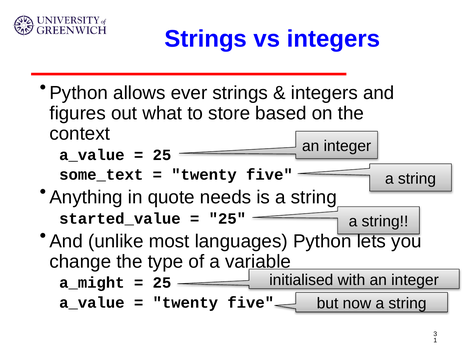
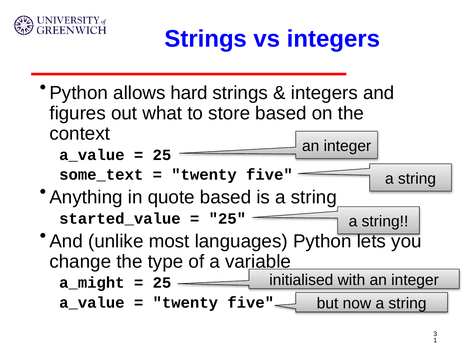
ever: ever -> hard (189, 93)
quote needs: needs -> based (226, 197)
